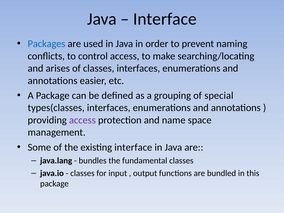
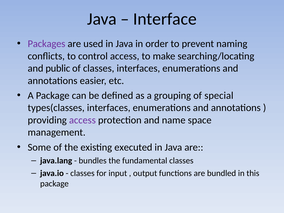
Packages colour: blue -> purple (47, 44)
arises: arises -> public (58, 68)
existing interface: interface -> executed (133, 147)
